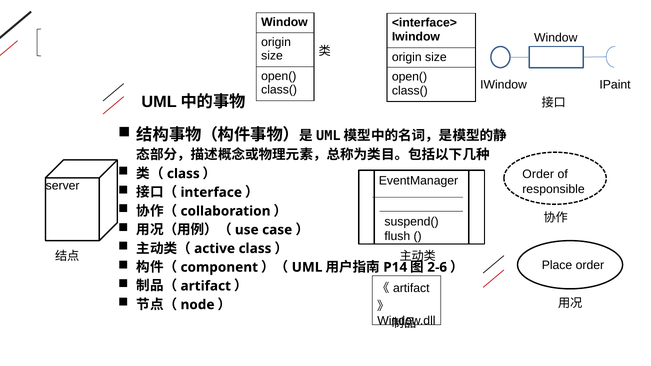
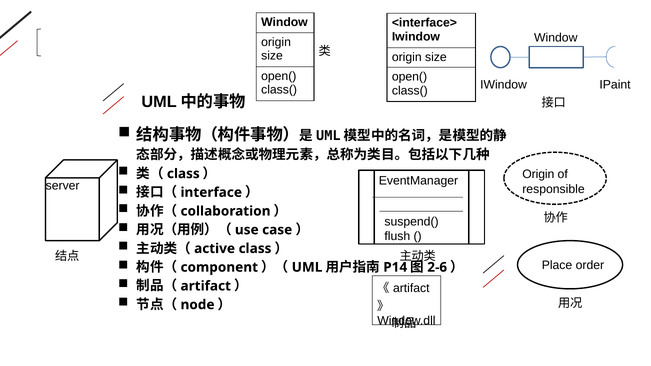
Order: Order -> Origin (538, 174)
